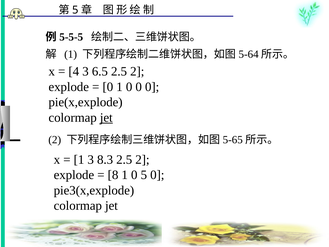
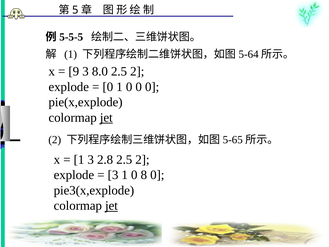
4: 4 -> 9 (74, 71)
6.5: 6.5 -> 8.0 (100, 71)
8.3: 8.3 -> 2.8 (105, 159)
8: 8 -> 3 (113, 175)
0 5: 5 -> 8 (144, 175)
jet underline: none -> present (111, 206)
